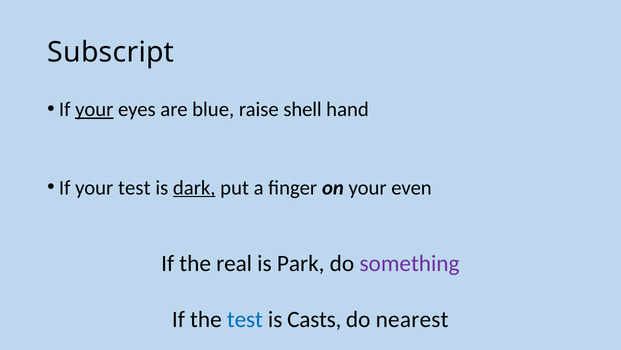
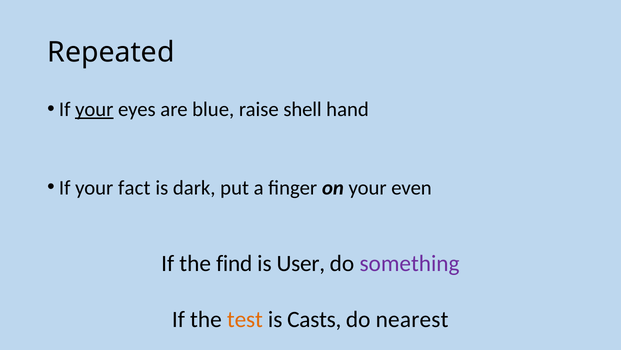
Subscript: Subscript -> Repeated (111, 52)
your test: test -> fact (134, 187)
dark underline: present -> none (194, 187)
real: real -> find (234, 263)
Park: Park -> User (301, 263)
test colour: blue -> orange (245, 319)
